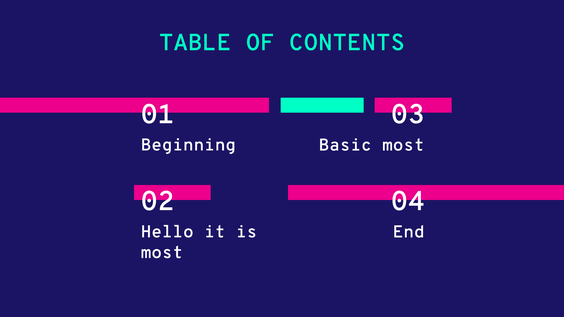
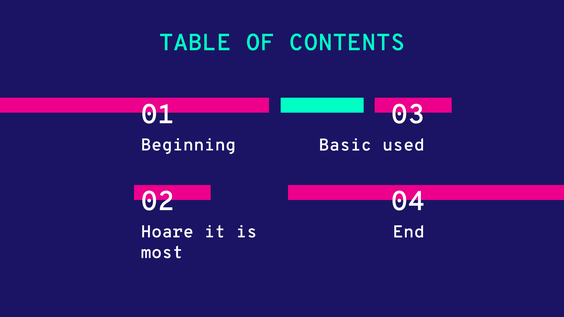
Basic most: most -> used (403, 145)
Hello: Hello -> Hoare (167, 232)
